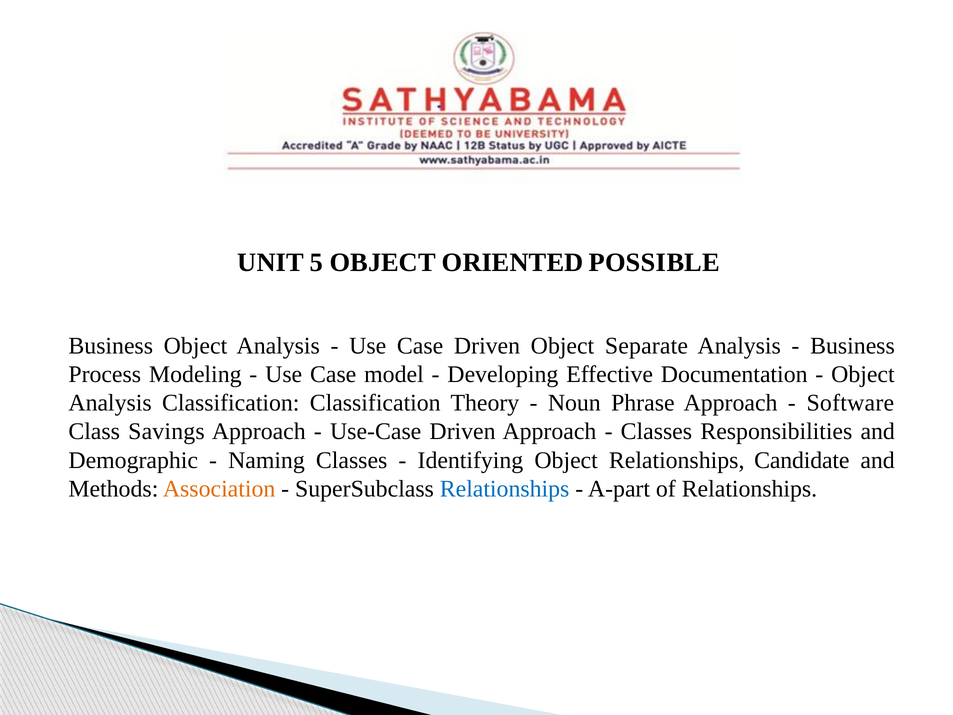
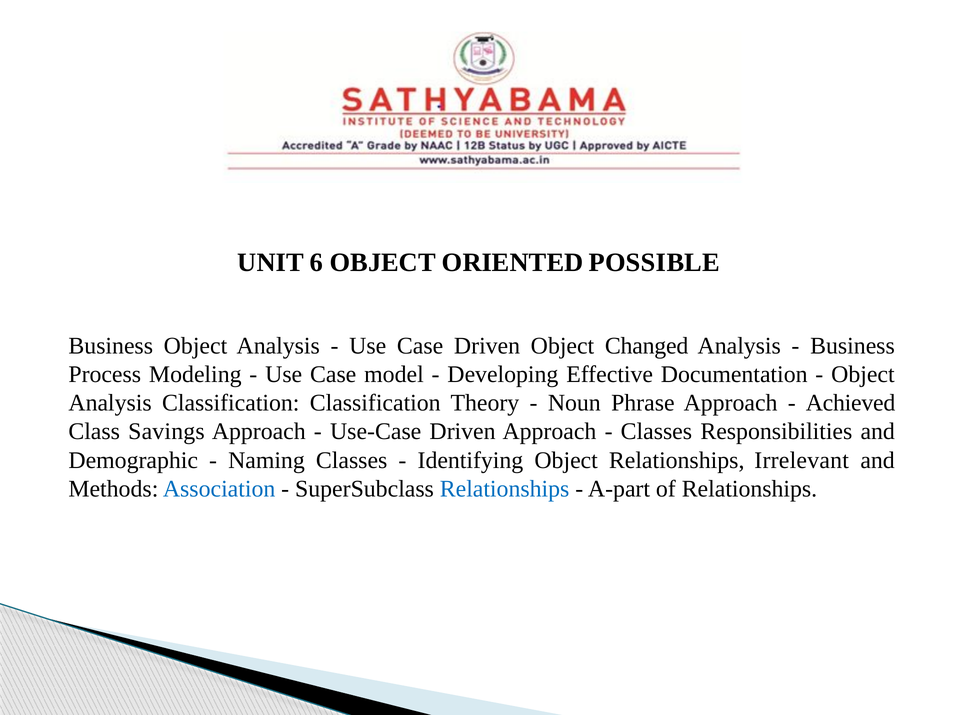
5: 5 -> 6 (316, 262)
Separate: Separate -> Changed (647, 346)
Software: Software -> Achieved (851, 403)
Candidate: Candidate -> Irrelevant (802, 460)
Association colour: orange -> blue (219, 489)
